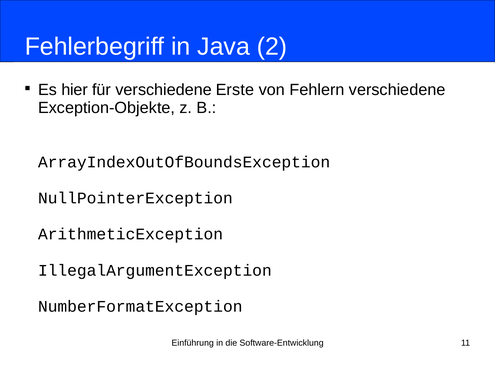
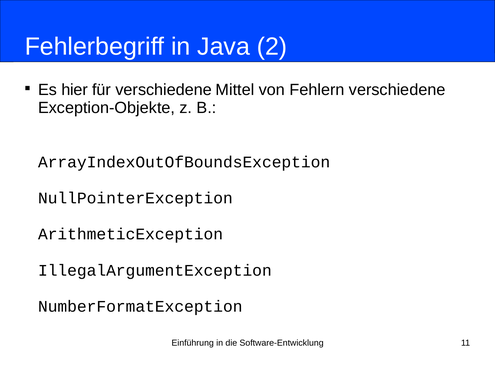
Erste: Erste -> Mittel (235, 90)
